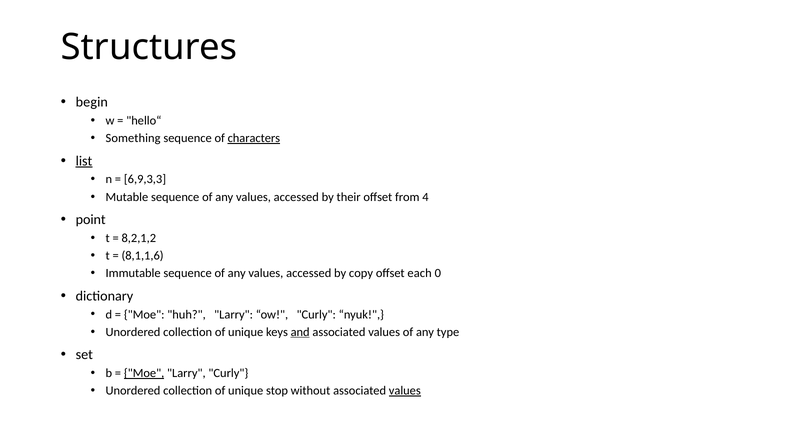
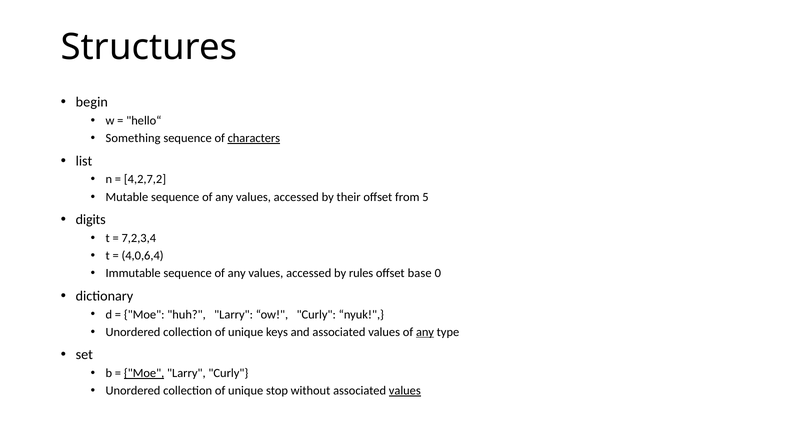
list underline: present -> none (84, 161)
6,9,3,3: 6,9,3,3 -> 4,2,7,2 (145, 179)
4: 4 -> 5 (425, 197)
point: point -> digits (91, 220)
8,2,1,2: 8,2,1,2 -> 7,2,3,4 (139, 238)
8,1,1,6: 8,1,1,6 -> 4,0,6,4 (143, 256)
copy: copy -> rules (361, 273)
each: each -> base (420, 273)
and underline: present -> none (300, 332)
any underline: none -> present (425, 332)
